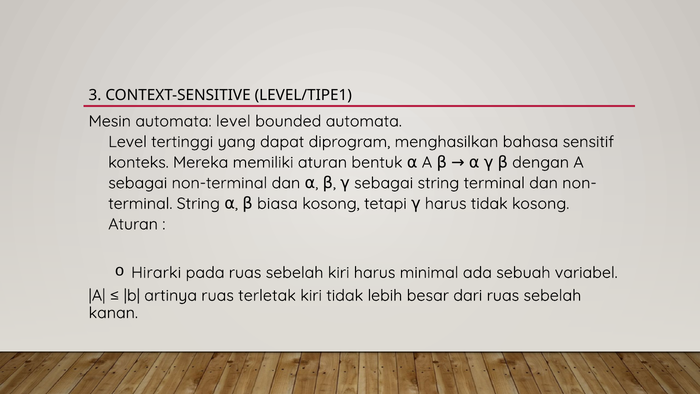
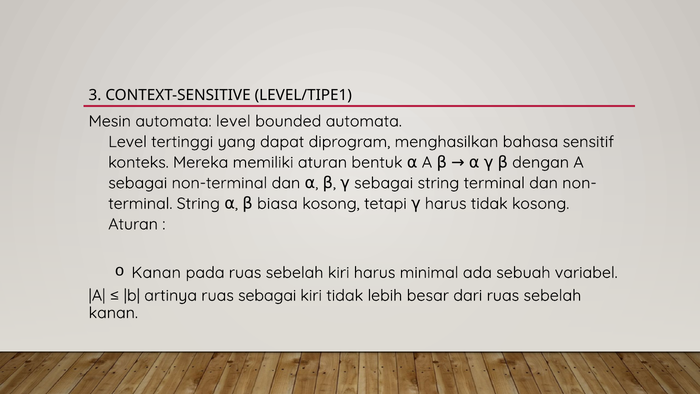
Hirarki: Hirarki -> Kanan (156, 272)
ruas terletak: terletak -> sebagai (267, 295)
